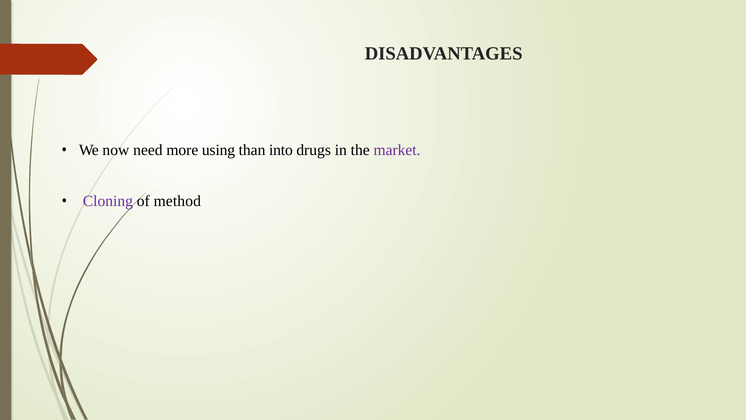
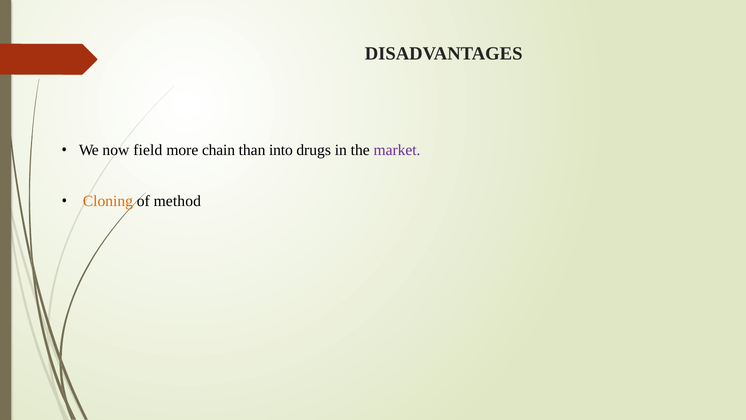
need: need -> field (148, 150)
using: using -> chain (219, 150)
Cloning colour: purple -> orange (108, 201)
